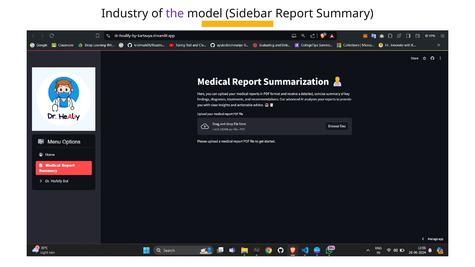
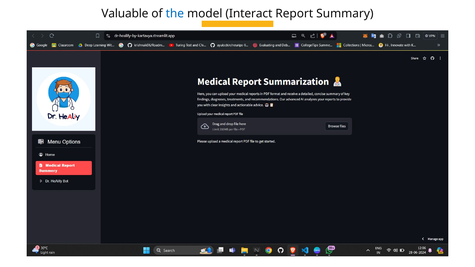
Industry: Industry -> Valuable (125, 13)
the colour: purple -> blue (175, 13)
Sidebar: Sidebar -> Interact (249, 13)
